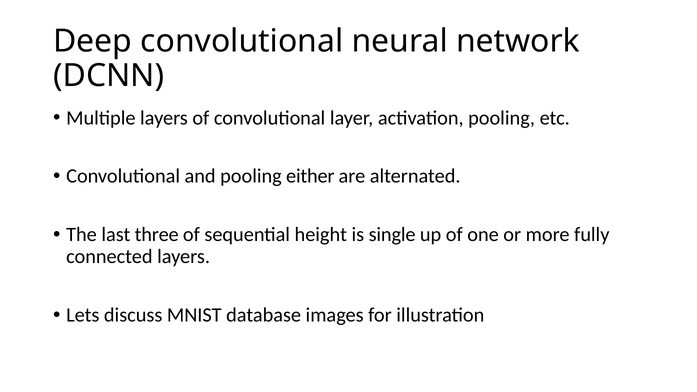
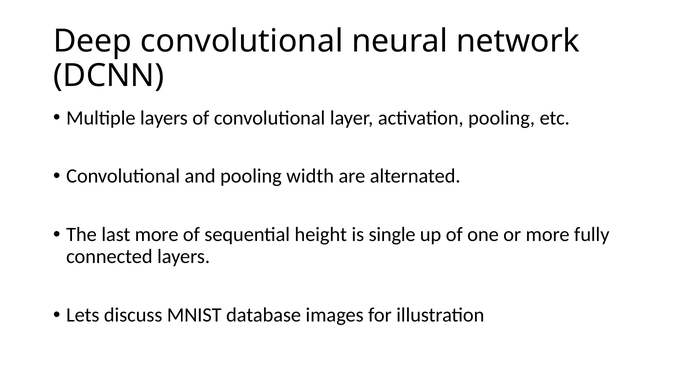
either: either -> width (310, 176)
last three: three -> more (157, 235)
